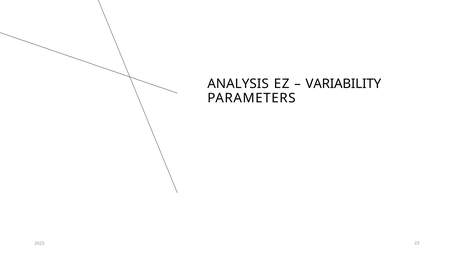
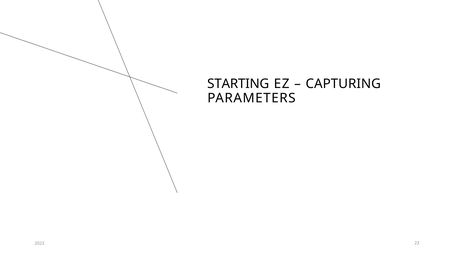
ANALYSIS: ANALYSIS -> STARTING (238, 84)
VARIABILITY: VARIABILITY -> CAPTURING (343, 84)
